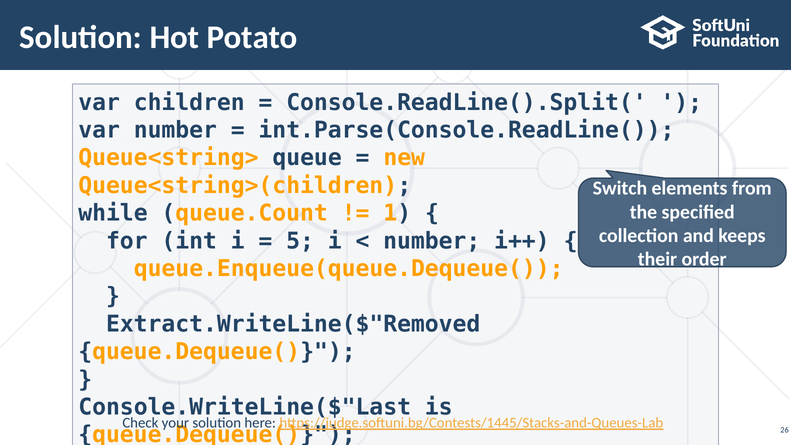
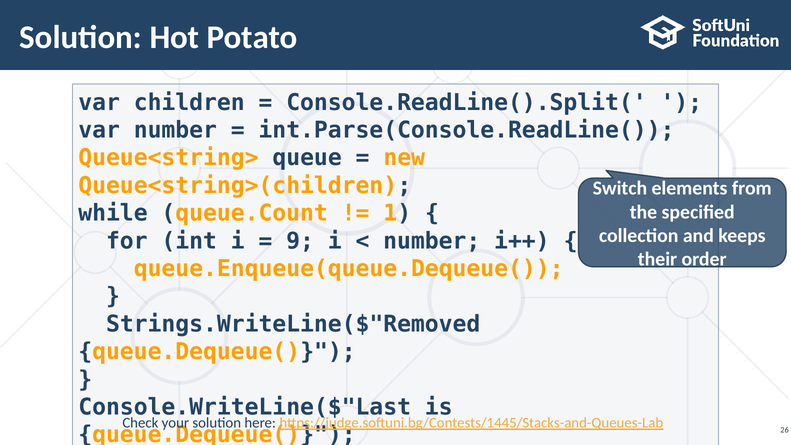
5: 5 -> 9 (300, 241)
Extract.WriteLine($"Removed: Extract.WriteLine($"Removed -> Strings.WriteLine($"Removed (293, 324)
